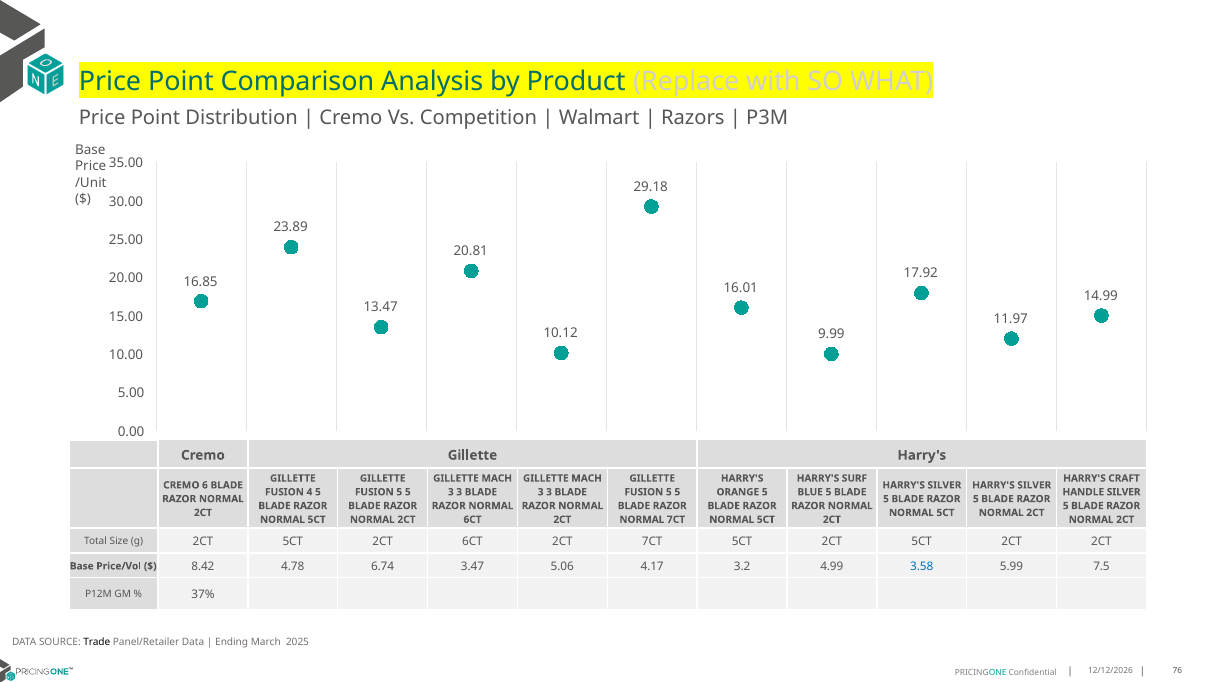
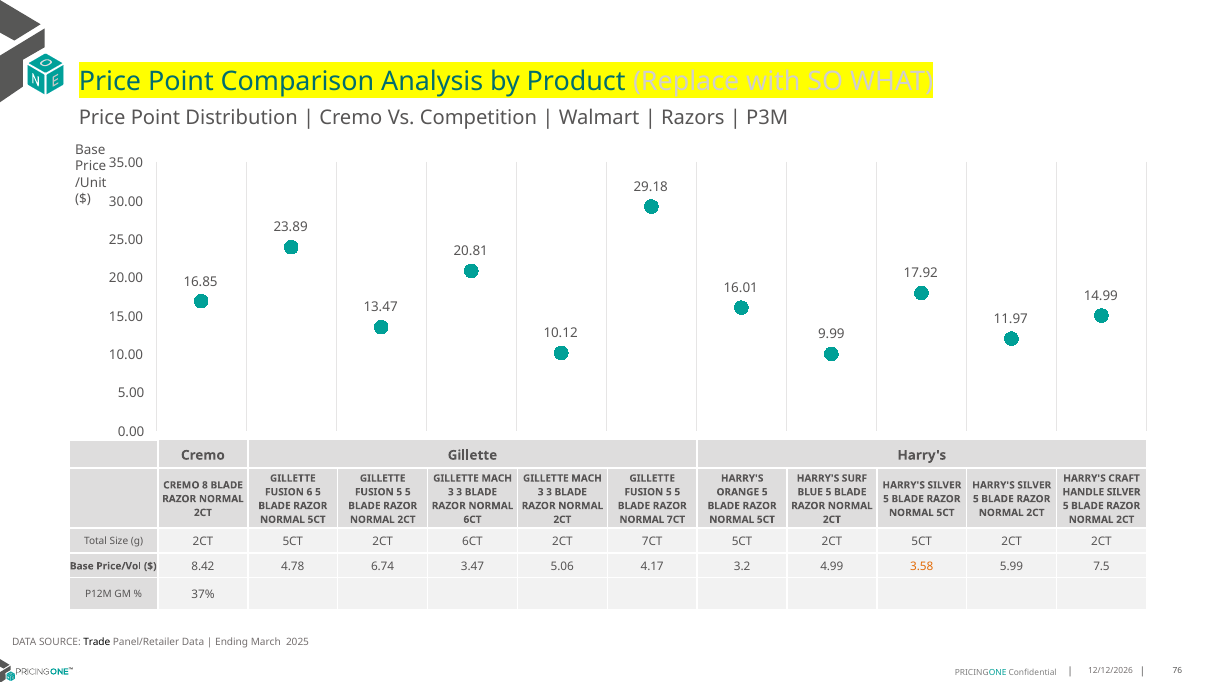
6: 6 -> 8 (205, 485)
4: 4 -> 6 (309, 492)
3.58 colour: blue -> orange (922, 566)
